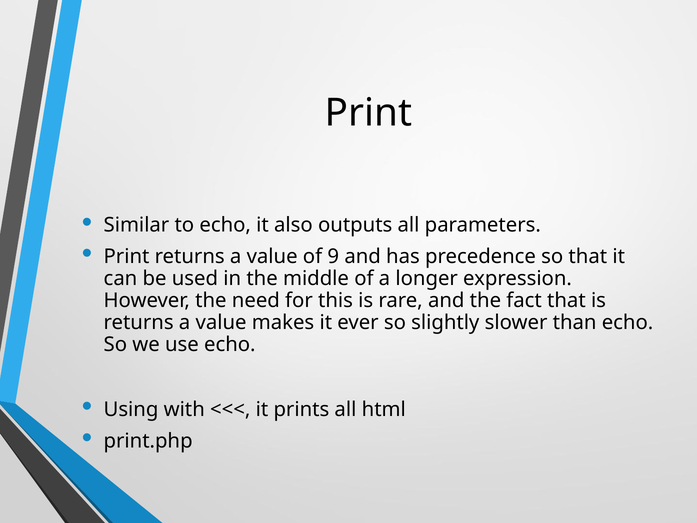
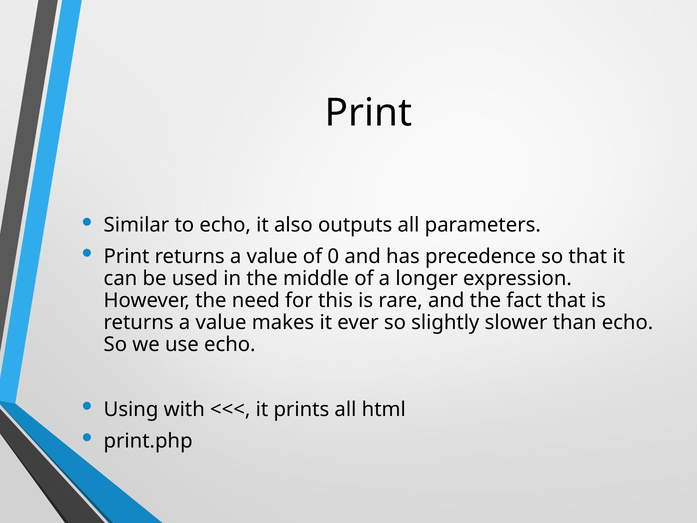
9: 9 -> 0 (333, 256)
